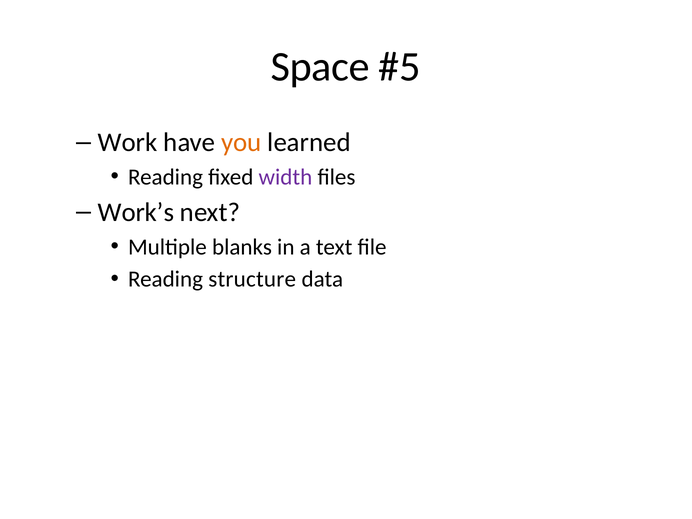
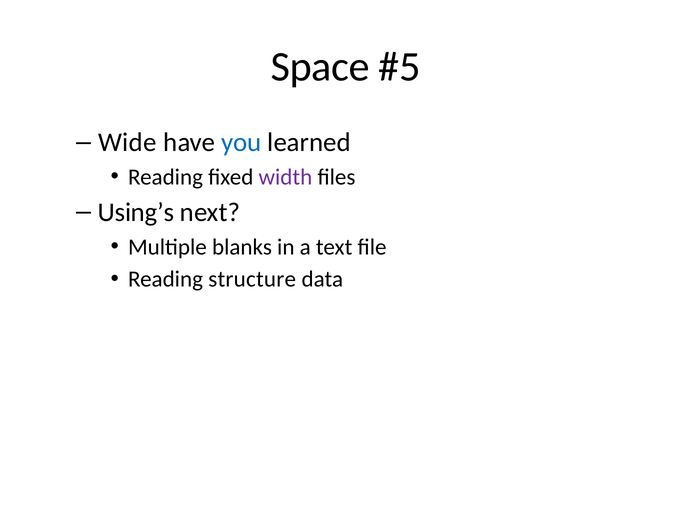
Work: Work -> Wide (127, 143)
you colour: orange -> blue (241, 143)
Work’s: Work’s -> Using’s (136, 213)
